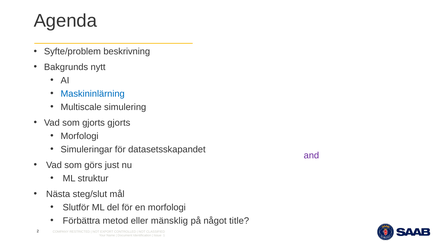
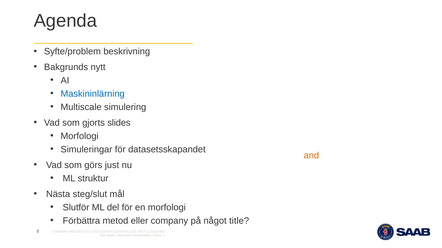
gjorts gjorts: gjorts -> slides (119, 123)
and colour: purple -> orange (311, 156)
eller mänsklig: mänsklig -> company (169, 221)
